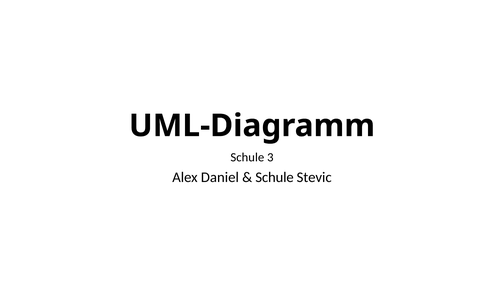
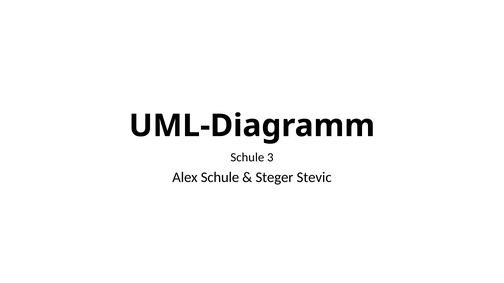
Alex Daniel: Daniel -> Schule (220, 178)
Schule: Schule -> Steger (275, 178)
